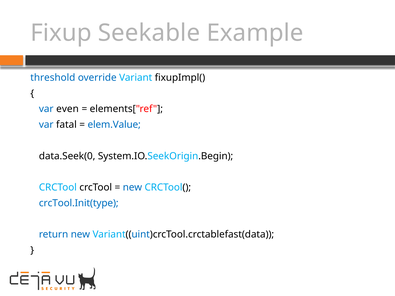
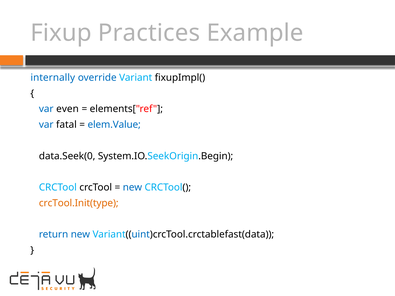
Seekable: Seekable -> Practices (149, 33)
threshold: threshold -> internally (53, 78)
crcTool.Init(type colour: blue -> orange (79, 203)
